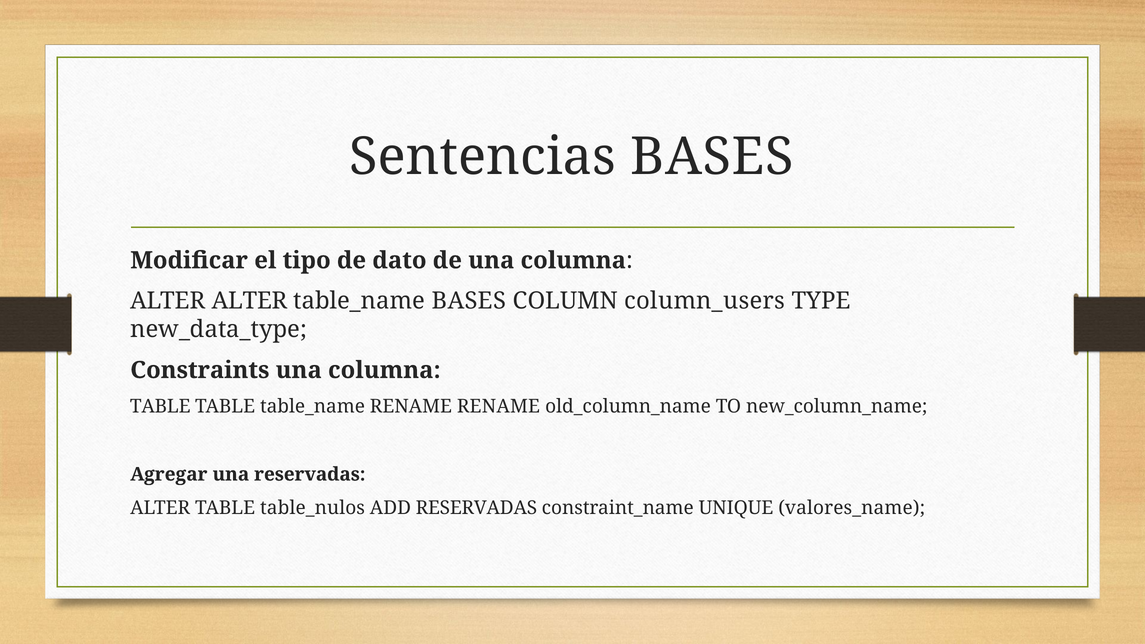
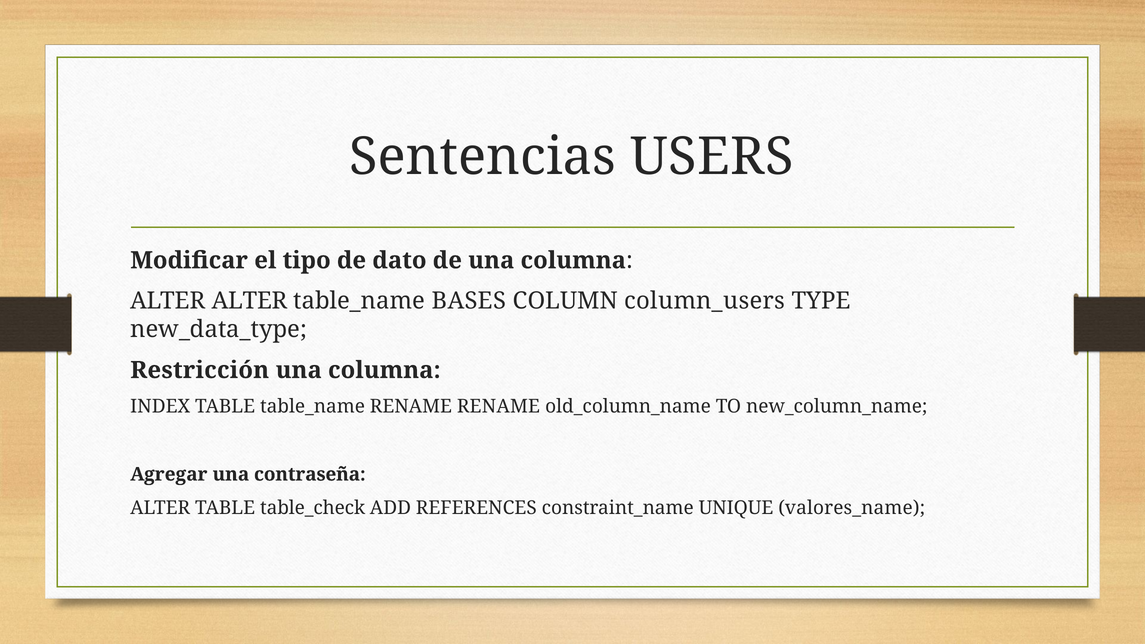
Sentencias BASES: BASES -> USERS (712, 157)
Constraints: Constraints -> Restricción (200, 370)
TABLE: TABLE -> INDEX (160, 407)
una reservadas: reservadas -> contraseña (310, 474)
table_nulos: table_nulos -> table_check (313, 508)
ADD RESERVADAS: RESERVADAS -> REFERENCES (476, 508)
